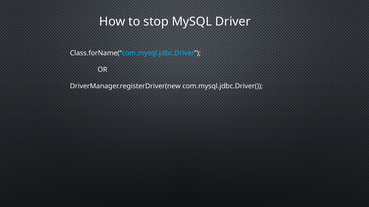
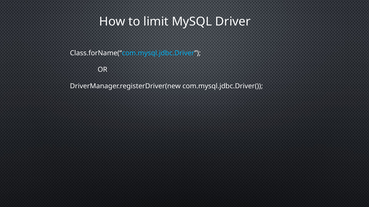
stop: stop -> limit (156, 22)
